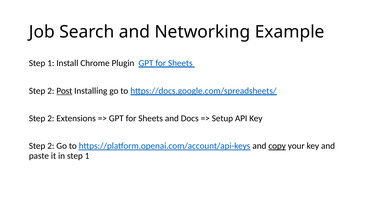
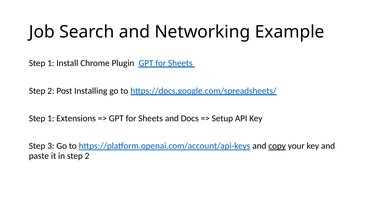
Post underline: present -> none (64, 91)
2: 2 -> 1 (51, 118)
2: 2 -> 3 (51, 146)
in step 1: 1 -> 2 (87, 156)
